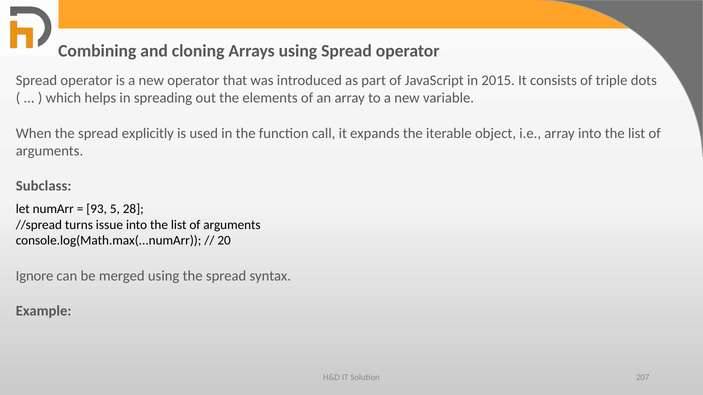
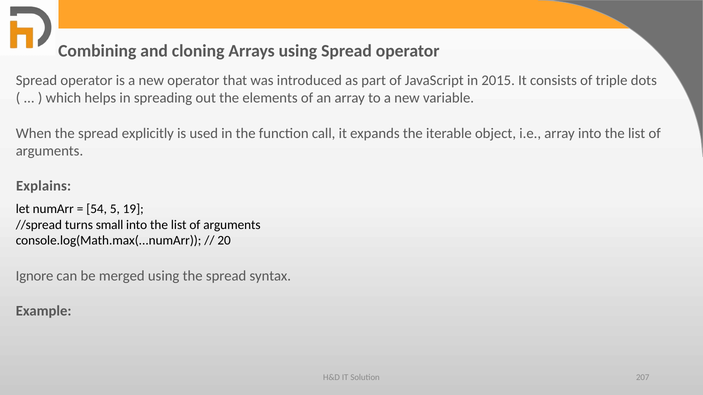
Subclass: Subclass -> Explains (44, 186)
93: 93 -> 54 (97, 209)
28: 28 -> 19 (133, 209)
issue: issue -> small (110, 225)
